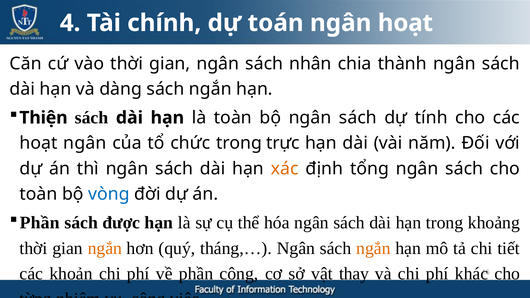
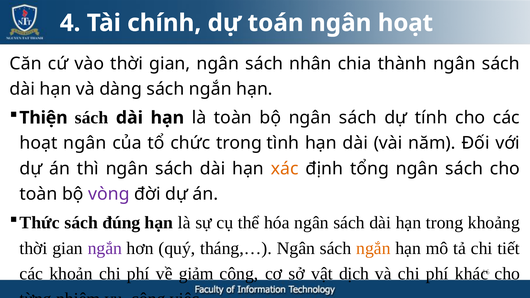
trực: trực -> tình (283, 143)
vòng colour: blue -> purple (109, 194)
Phần: Phần -> Thức (40, 223)
được: được -> đúng (121, 223)
ngắn colour: orange -> purple (105, 248)
về phần: phần -> giảm (196, 274)
thay: thay -> dịch (354, 274)
